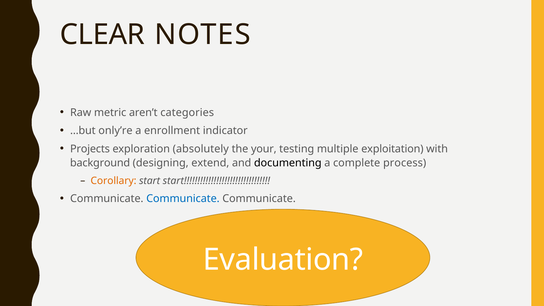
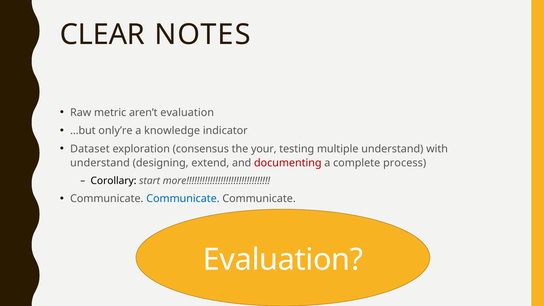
aren’t categories: categories -> evaluation (187, 113)
enrollment: enrollment -> knowledge (172, 131)
Projects: Projects -> Dataset (90, 149)
absolutely: absolutely -> consensus (201, 149)
multiple exploitation: exploitation -> understand (392, 149)
background: background -> understand (100, 163)
documenting colour: black -> red (288, 163)
Corollary colour: orange -> black (113, 181)
start start: start -> more (216, 181)
